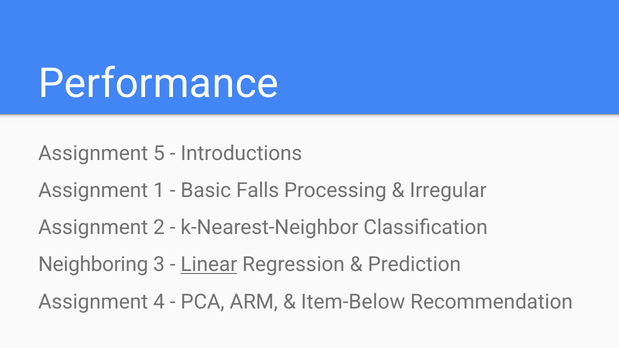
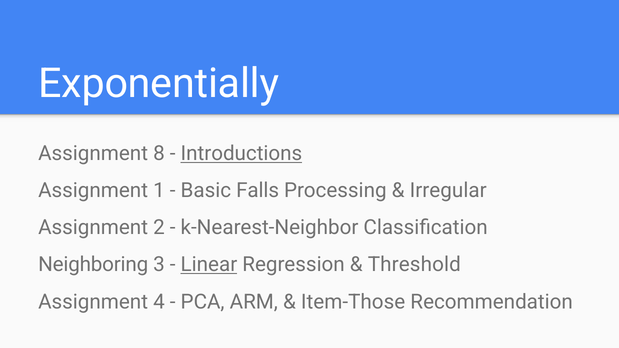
Performance: Performance -> Exponentially (159, 84)
5: 5 -> 8 (159, 154)
Introductions underline: none -> present (241, 154)
Prediction: Prediction -> Threshold (414, 265)
Item-Below: Item-Below -> Item-Those (353, 302)
